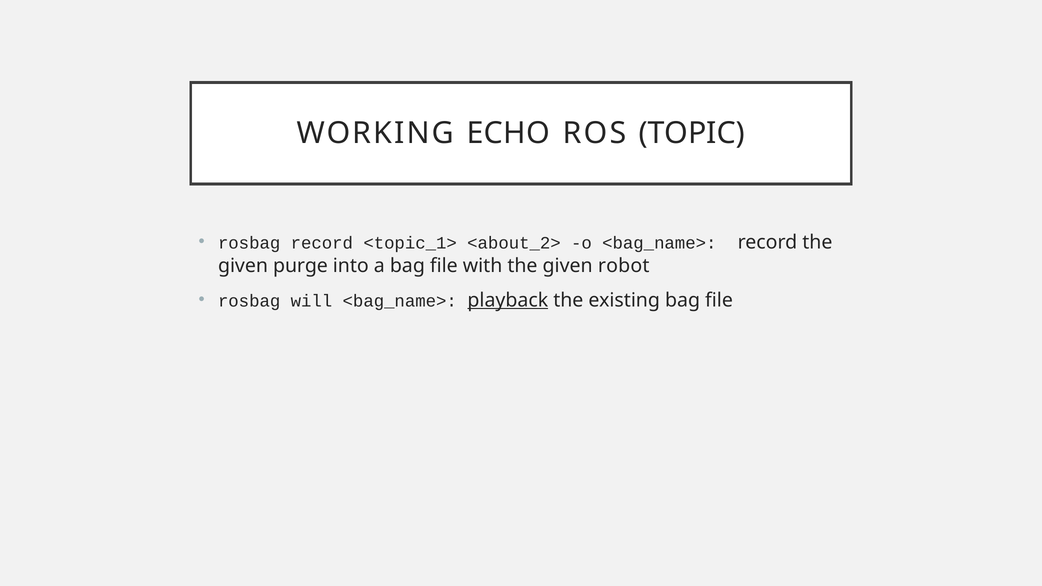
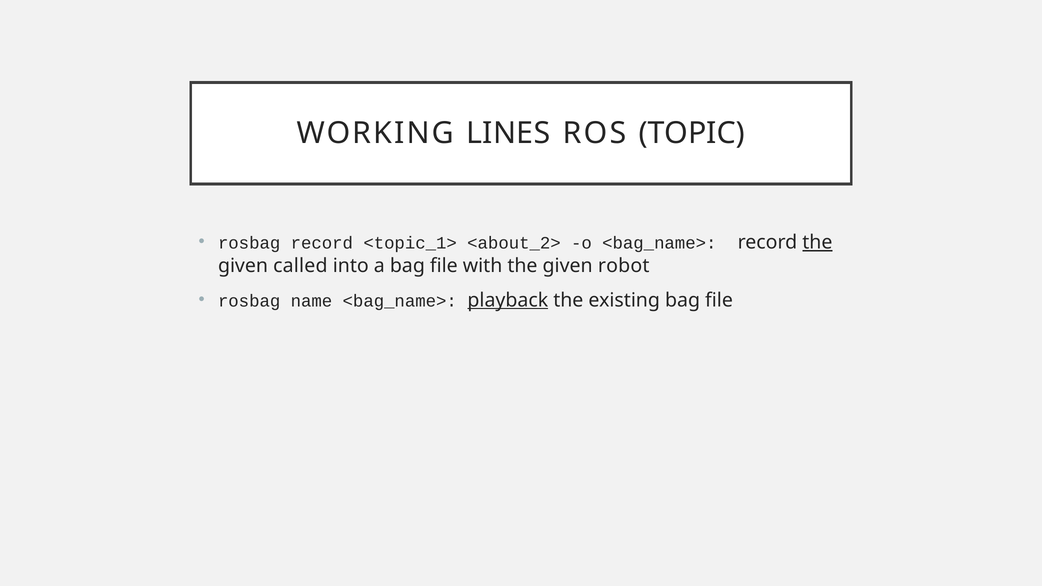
ECHO: ECHO -> LINES (508, 133)
the underline: none -> present (817, 242)
purge: purge -> called (300, 266)
will: will -> name (311, 301)
